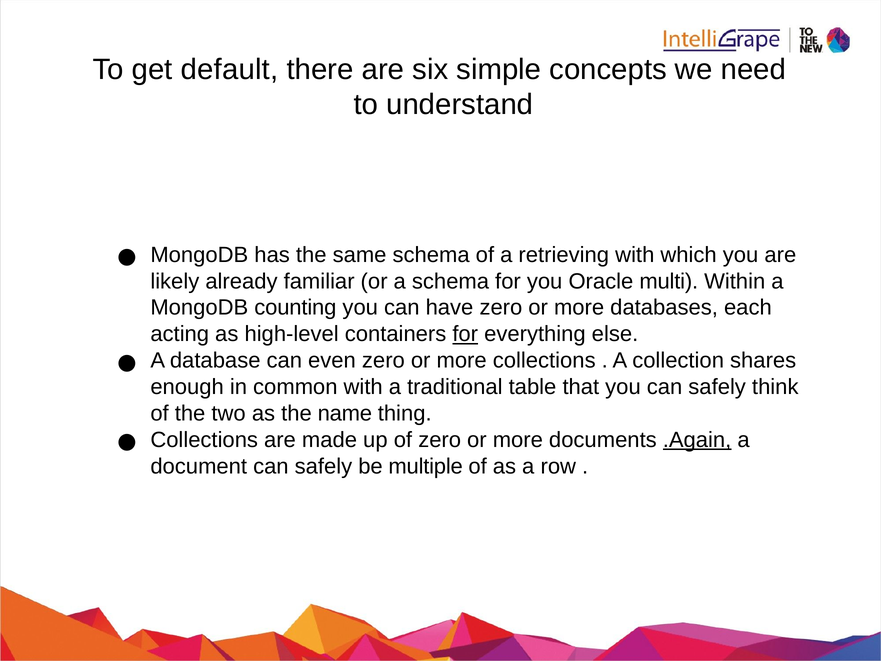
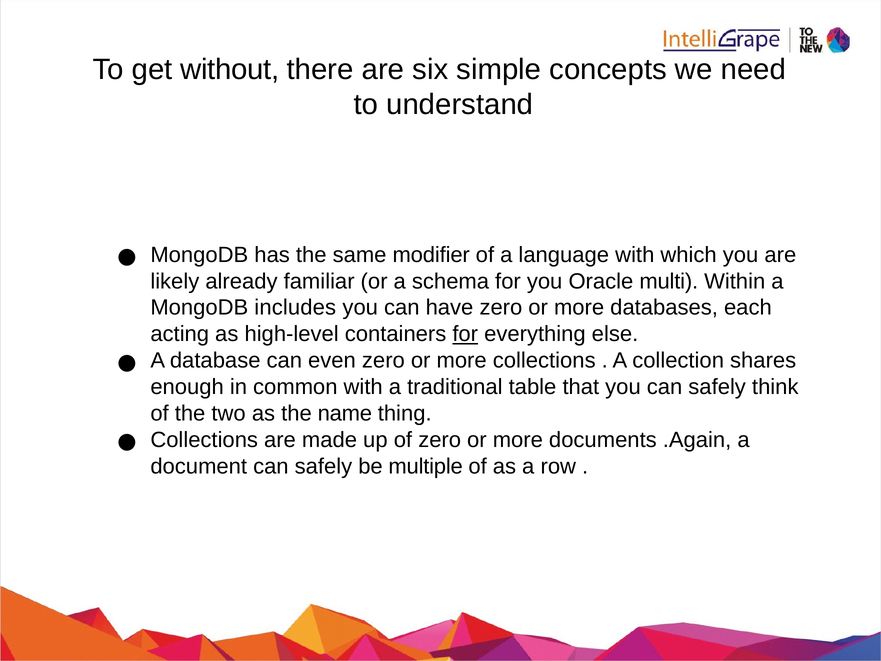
default: default -> without (230, 69)
same schema: schema -> modifier (431, 255)
retrieving: retrieving -> language (564, 255)
counting: counting -> includes (295, 308)
.Again underline: present -> none (697, 440)
